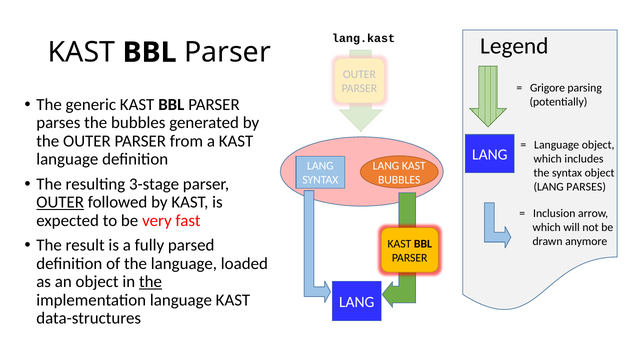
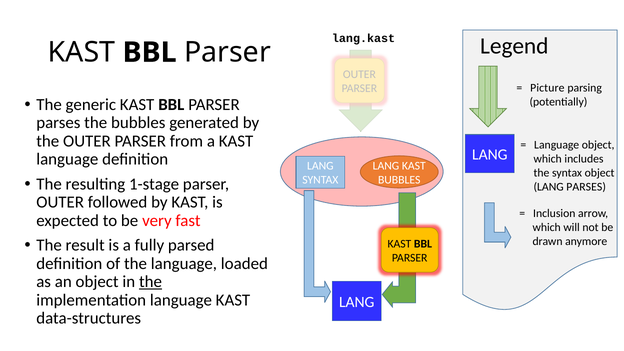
Grigore: Grigore -> Picture (547, 88)
3-stage: 3-stage -> 1-stage (154, 184)
OUTER underline: present -> none (60, 202)
